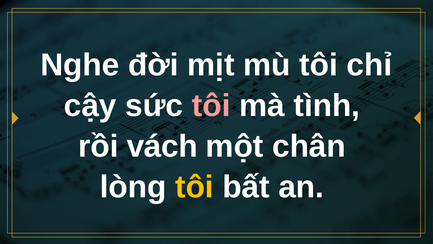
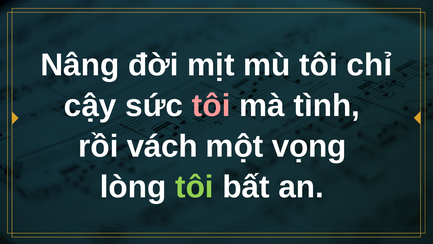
Nghe: Nghe -> Nâng (80, 65)
chân: chân -> vọng (309, 146)
tôi colour: yellow -> light green (194, 187)
